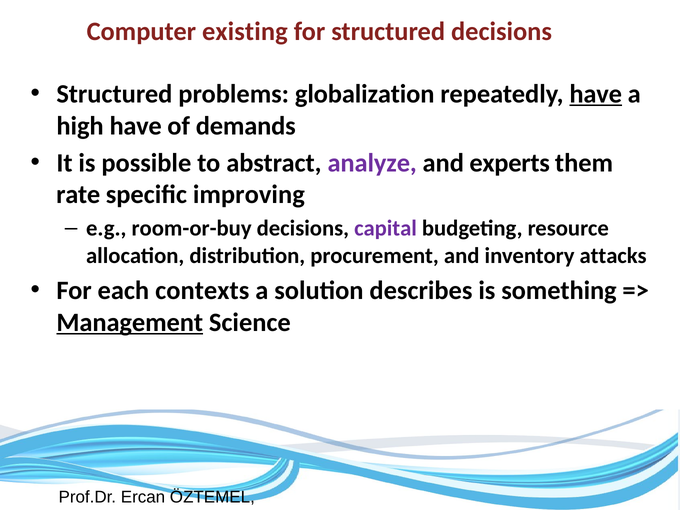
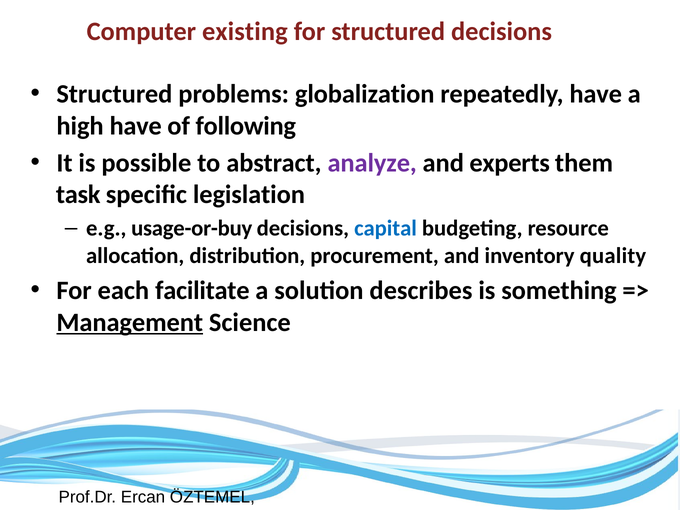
have underline: present -> none (596, 94)
demands: demands -> following (246, 126)
rate: rate -> task (78, 195)
improving: improving -> legislation (249, 195)
room-or-buy: room-or-buy -> usage-or-buy (192, 228)
capital colour: purple -> blue (385, 228)
attacks: attacks -> quality (613, 256)
contexts: contexts -> facilitate (202, 291)
